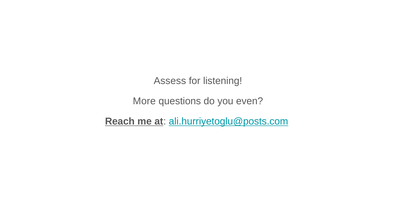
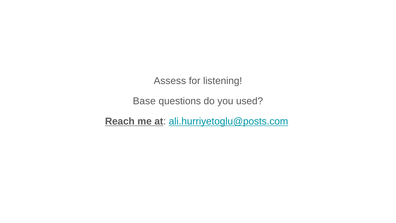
More: More -> Base (144, 101)
even: even -> used (250, 101)
